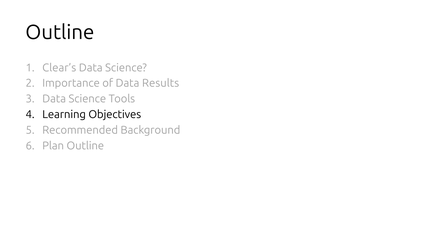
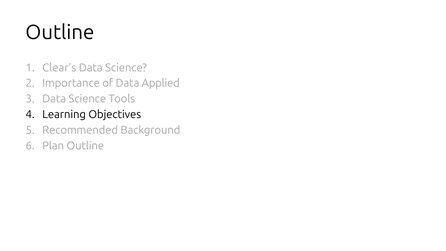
Results: Results -> Applied (161, 83)
